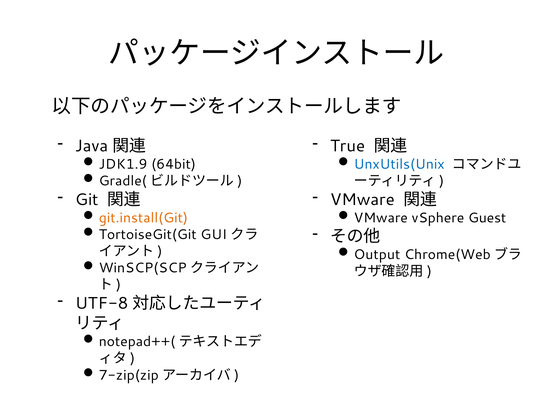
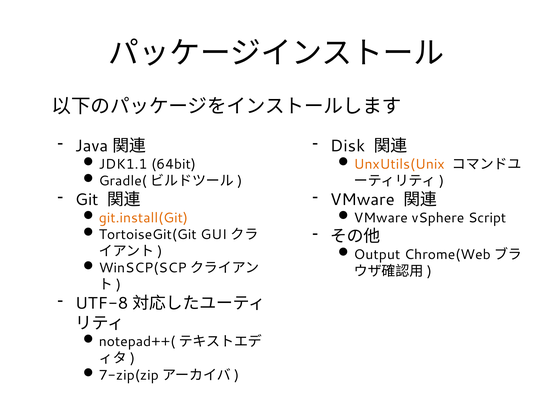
True: True -> Disk (348, 146)
JDK1.9: JDK1.9 -> JDK1.1 (123, 164)
UnxUtils(Unix colour: blue -> orange (399, 164)
Guest: Guest -> Script (487, 218)
